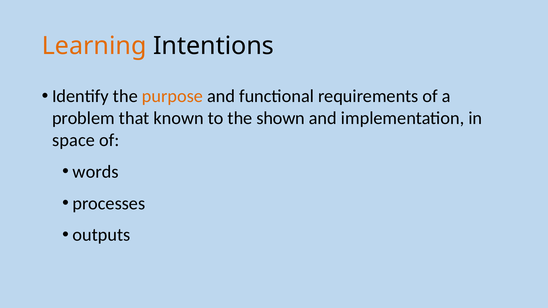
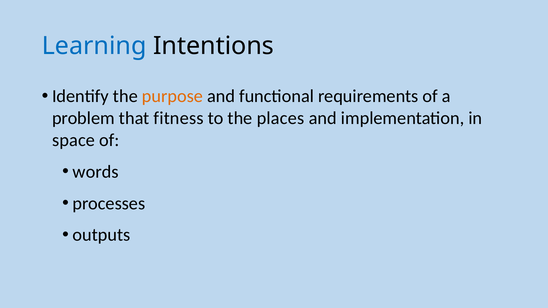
Learning colour: orange -> blue (94, 46)
known: known -> fitness (179, 118)
shown: shown -> places (281, 118)
